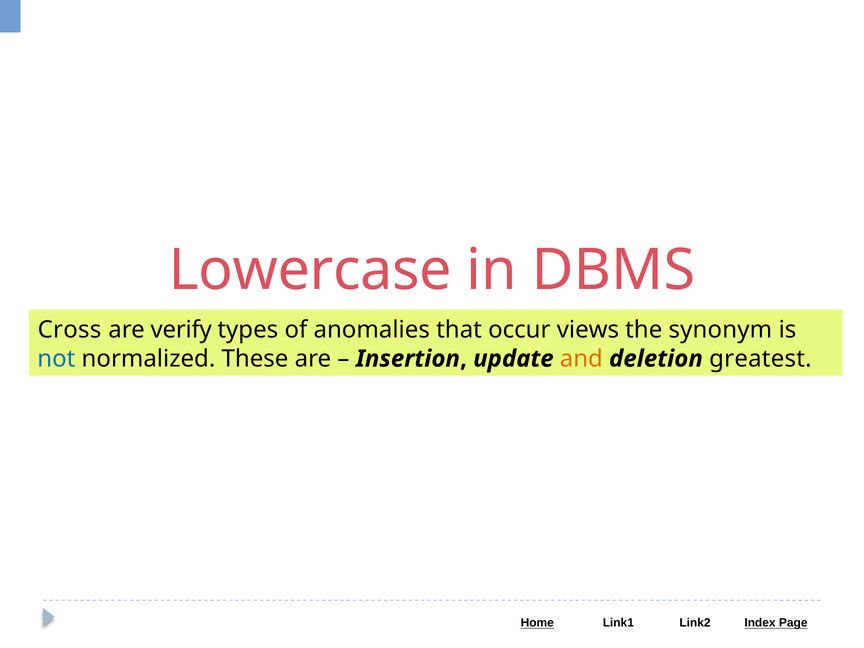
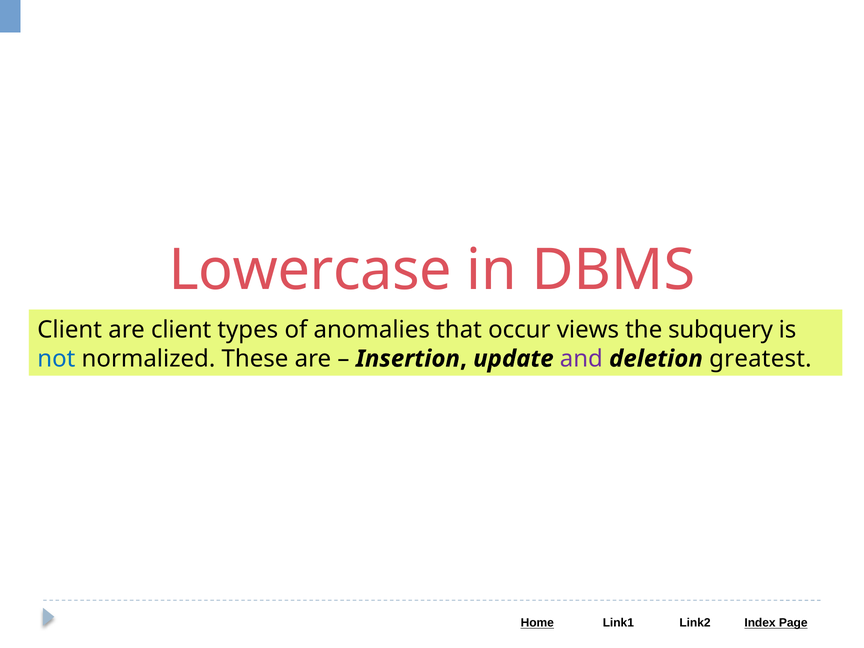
Cross: Cross -> Client (70, 330)
are verify: verify -> client (181, 330)
synonym: synonym -> subquery (721, 330)
and colour: orange -> purple (581, 359)
